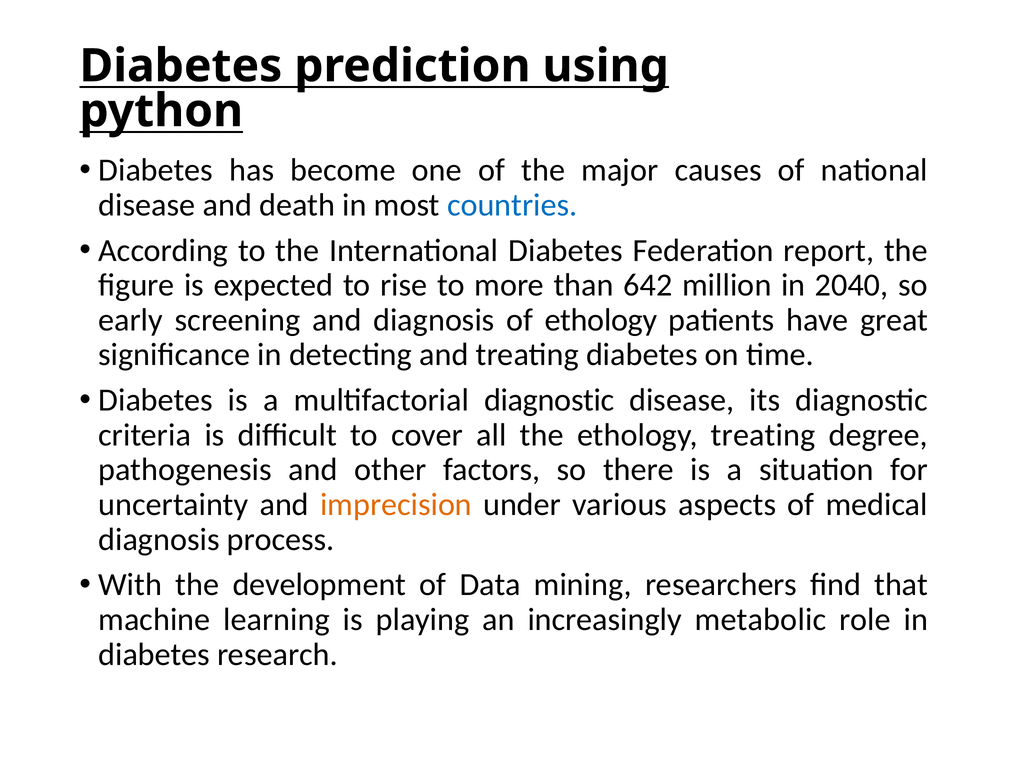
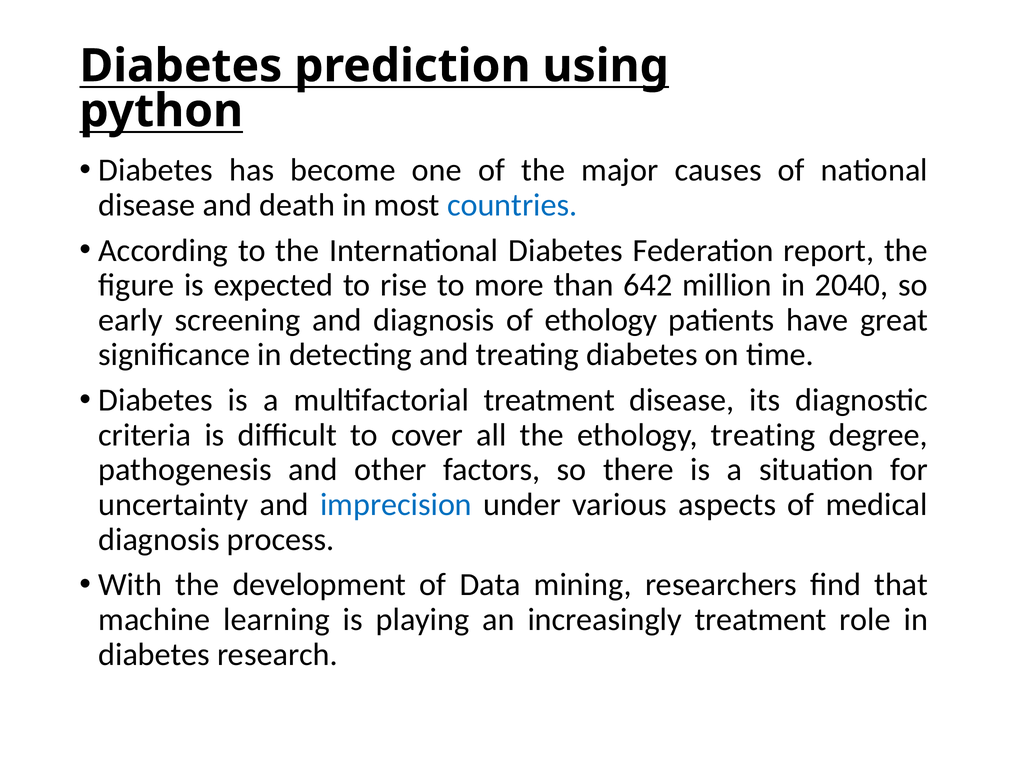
multifactorial diagnostic: diagnostic -> treatment (549, 400)
imprecision colour: orange -> blue (396, 504)
increasingly metabolic: metabolic -> treatment (761, 619)
